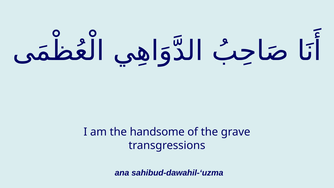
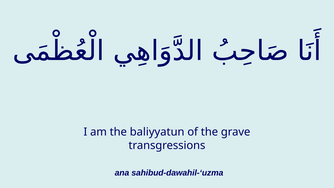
handsome: handsome -> baliyyatun (157, 132)
